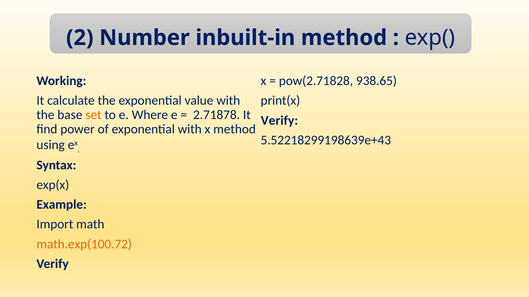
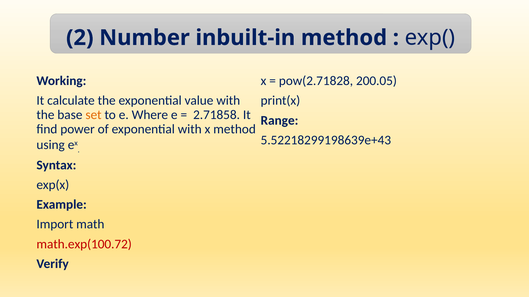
938.65: 938.65 -> 200.05 (376, 81)
2.71878: 2.71878 -> 2.71858 (217, 115)
Verify: Verify -> Range (279, 121)
math.exp(100.72 colour: orange -> red (84, 245)
